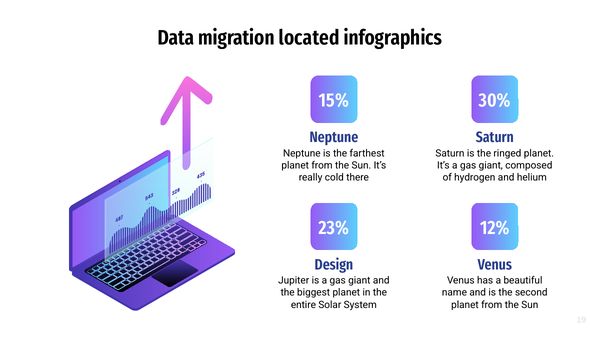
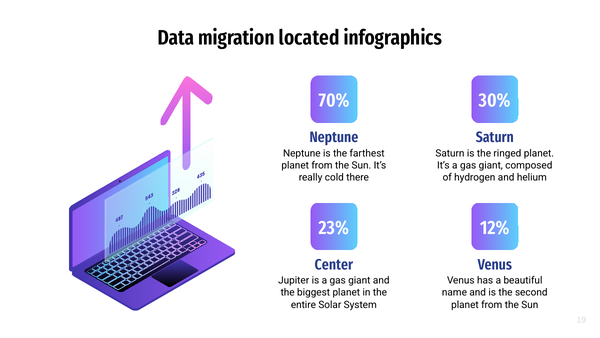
15%: 15% -> 70% (334, 100)
Design: Design -> Center (334, 264)
